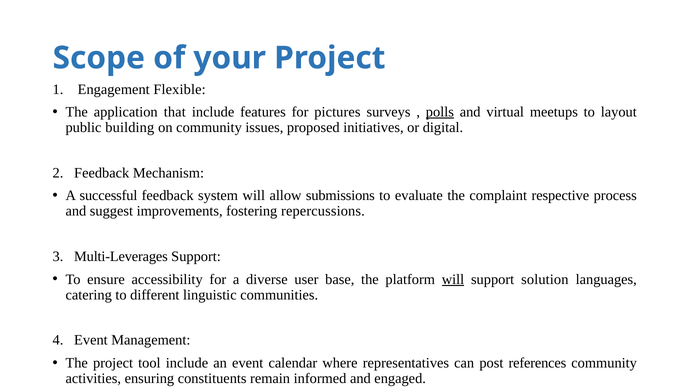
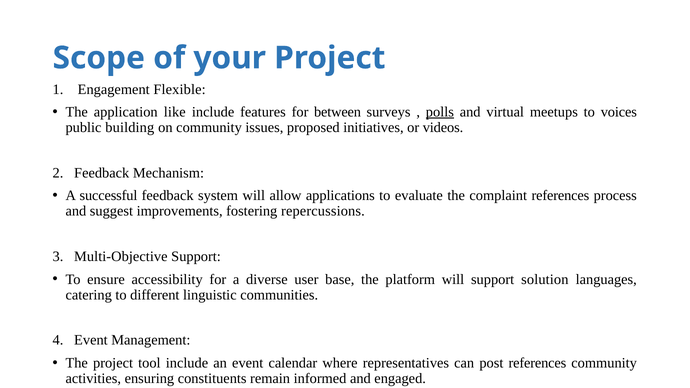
that: that -> like (175, 112)
pictures: pictures -> between (338, 112)
layout: layout -> voices (619, 112)
digital: digital -> videos (443, 128)
submissions: submissions -> applications (340, 196)
complaint respective: respective -> references (560, 196)
Multi-Leverages: Multi-Leverages -> Multi-Objective (121, 257)
will underline: present -> none (453, 279)
